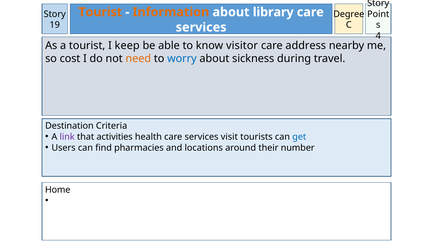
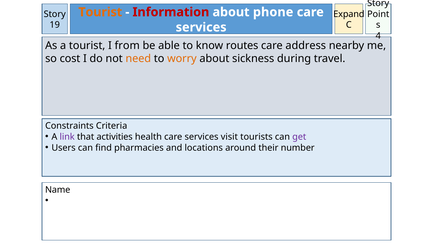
Information colour: orange -> red (171, 12)
library: library -> phone (273, 12)
Degree: Degree -> Expand (349, 14)
keep: keep -> from (127, 46)
visitor: visitor -> routes (242, 46)
worry colour: blue -> orange (182, 59)
Destination: Destination -> Constraints (69, 126)
get colour: blue -> purple (299, 137)
Home: Home -> Name (58, 189)
